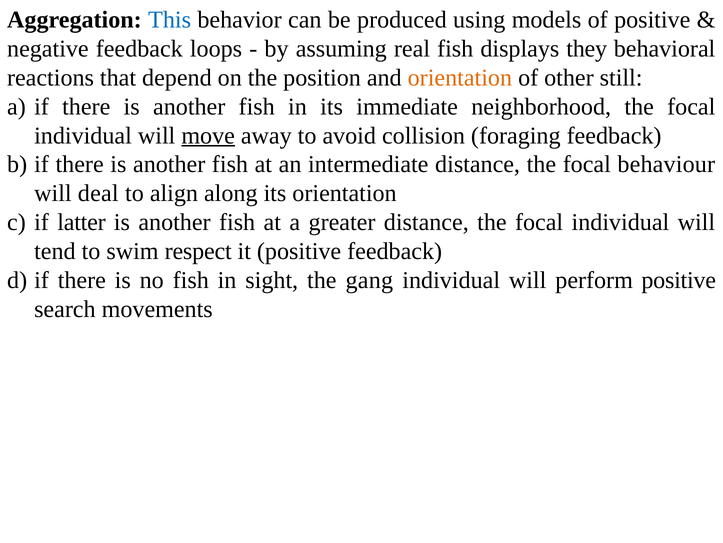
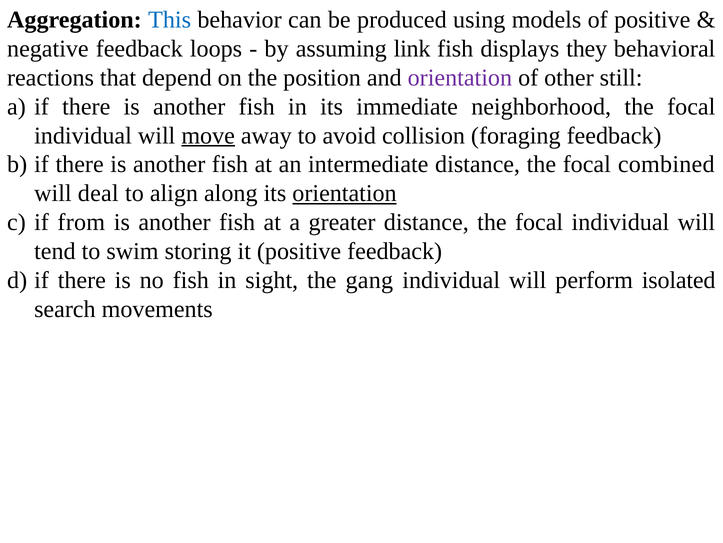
real: real -> link (412, 49)
orientation colour: orange -> purple (460, 78)
behaviour: behaviour -> combined (666, 164)
orientation underline: none -> present (345, 193)
latter: latter -> from (81, 222)
respect: respect -> storing (198, 251)
perform positive: positive -> isolated (679, 280)
